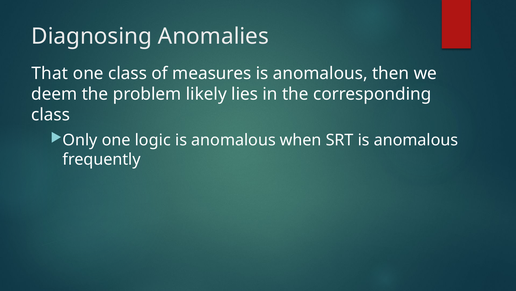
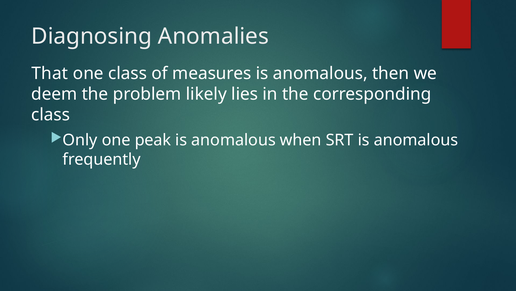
logic: logic -> peak (153, 140)
